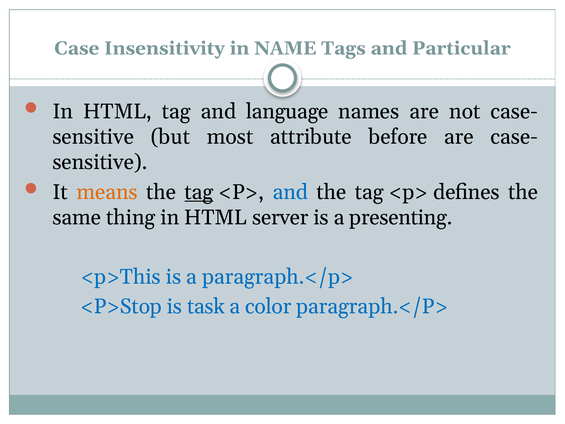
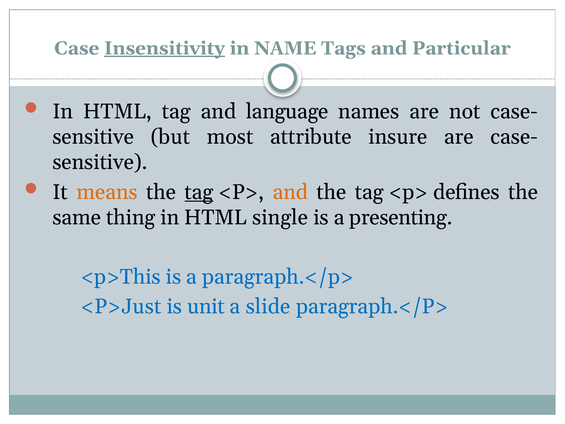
Insensitivity underline: none -> present (164, 48)
before: before -> insure (398, 137)
and colour: blue -> orange (290, 192)
server: server -> single (280, 217)
<P>Stop: <P>Stop -> <P>Just (121, 306)
task: task -> unit (206, 306)
color: color -> slide (268, 306)
